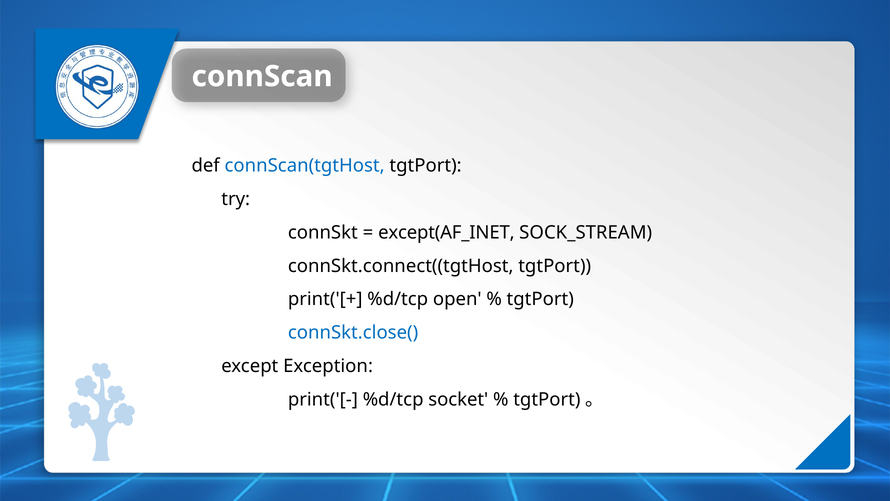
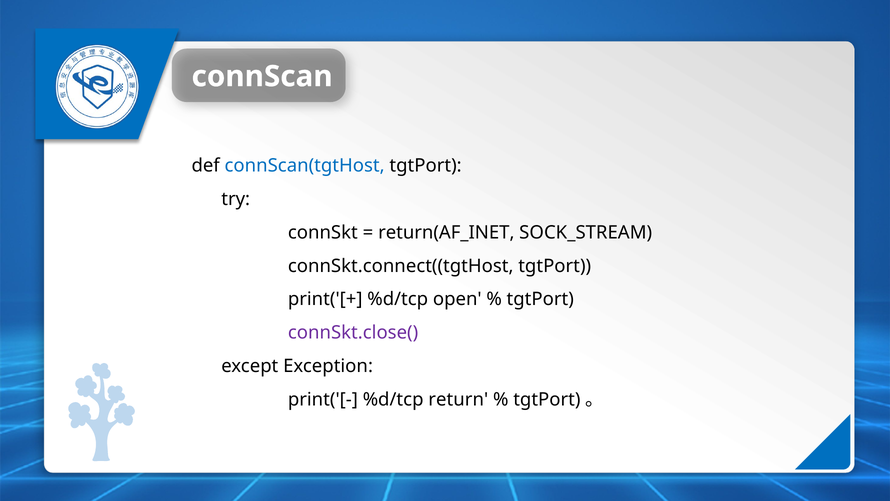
except(AF_INET: except(AF_INET -> return(AF_INET (446, 232)
connSkt.close( colour: blue -> purple (353, 332)
socket: socket -> return (458, 399)
